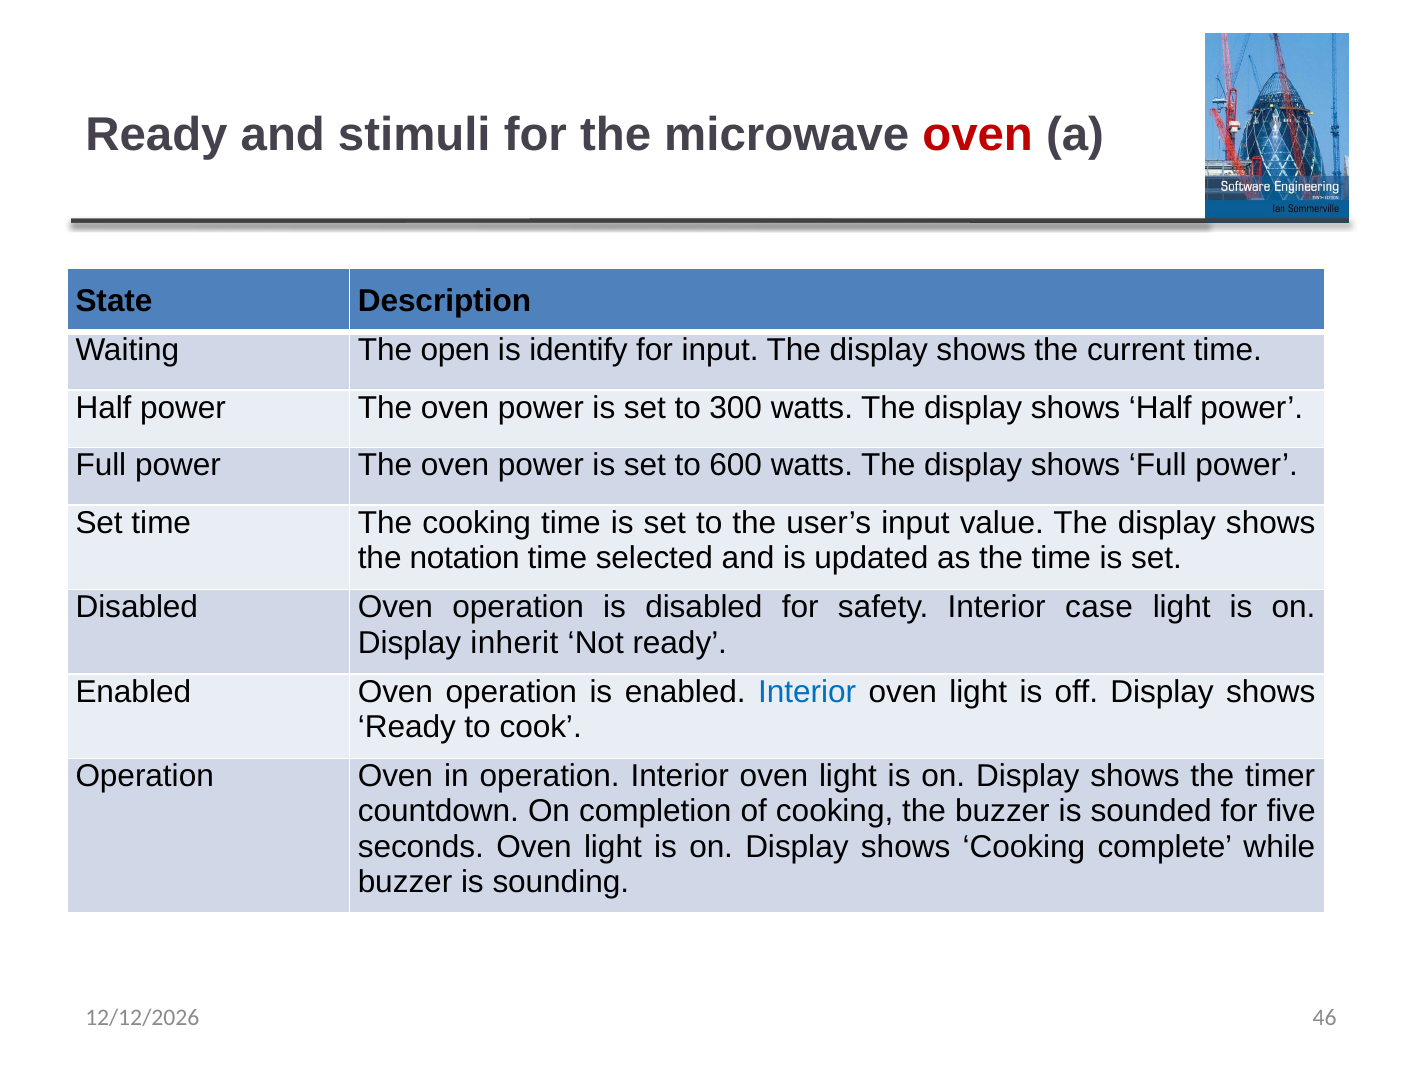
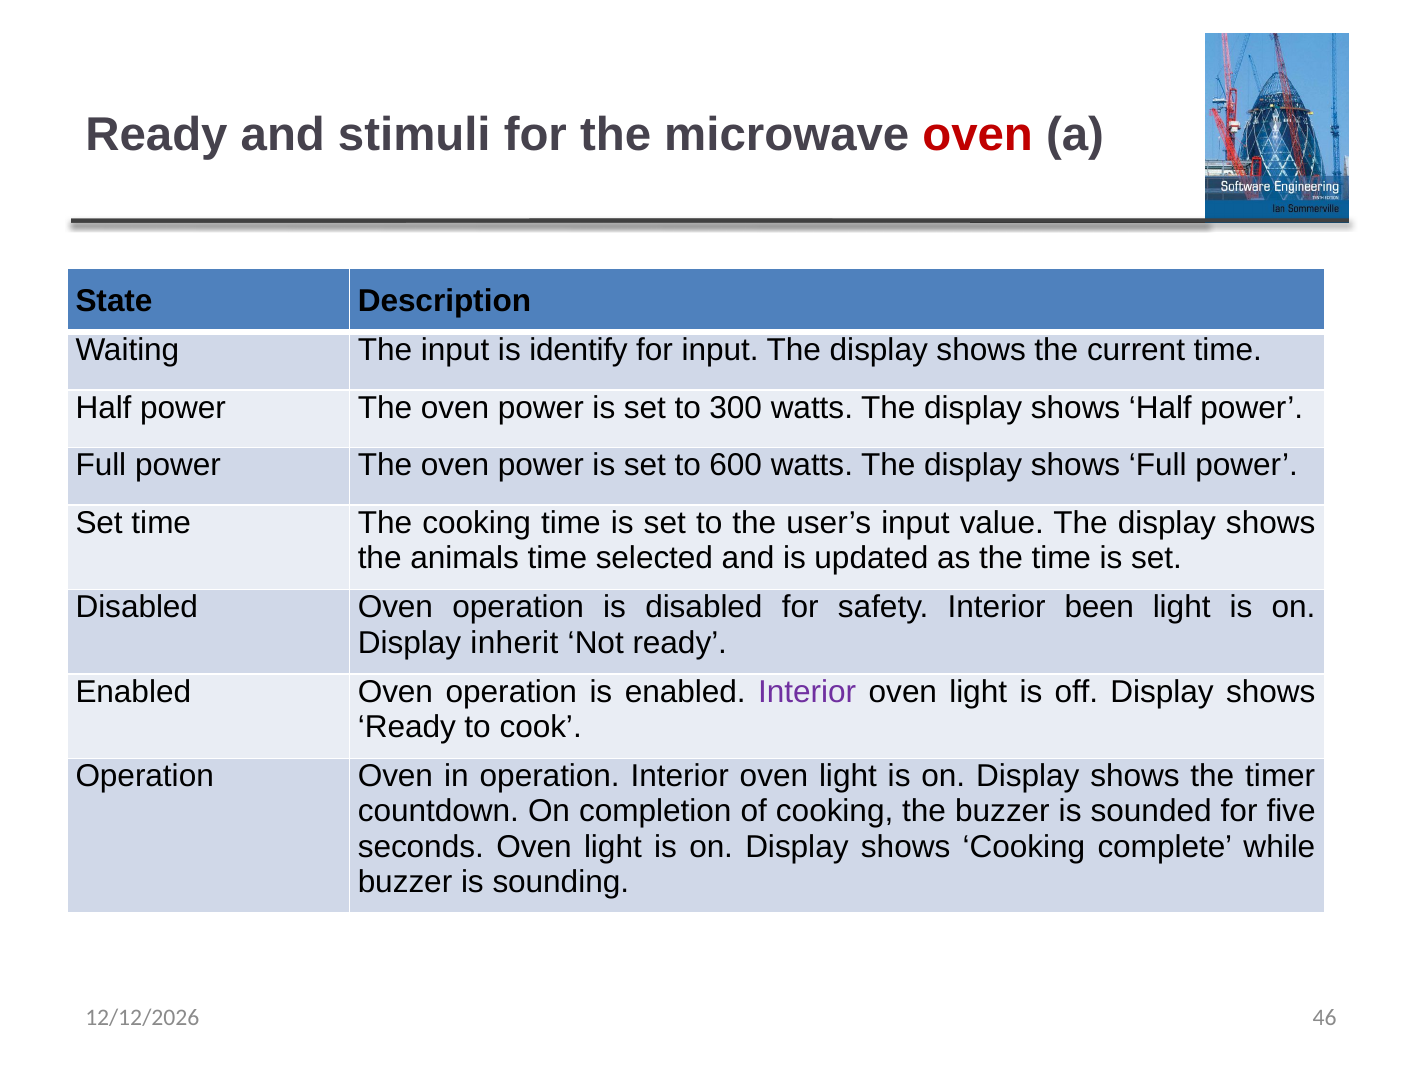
The open: open -> input (455, 350)
notation: notation -> animals (465, 558)
case: case -> been (1099, 608)
Interior colour: blue -> purple (807, 692)
